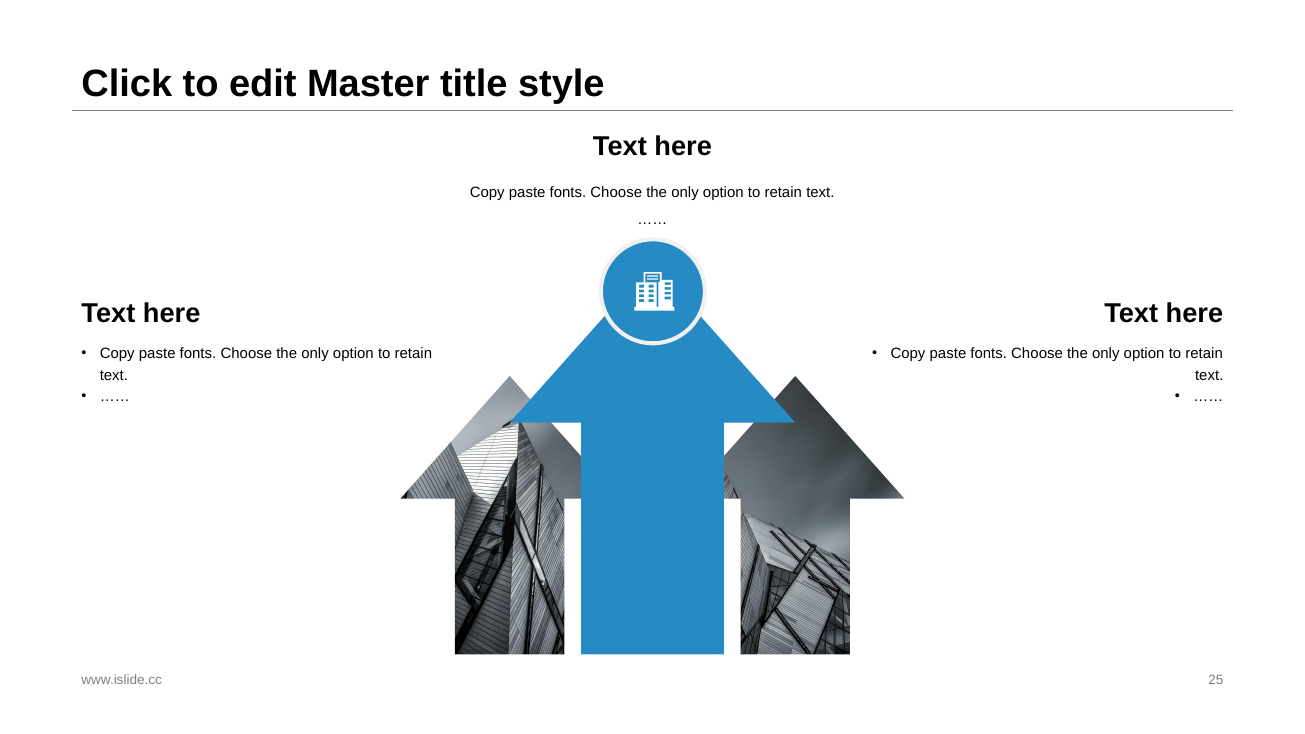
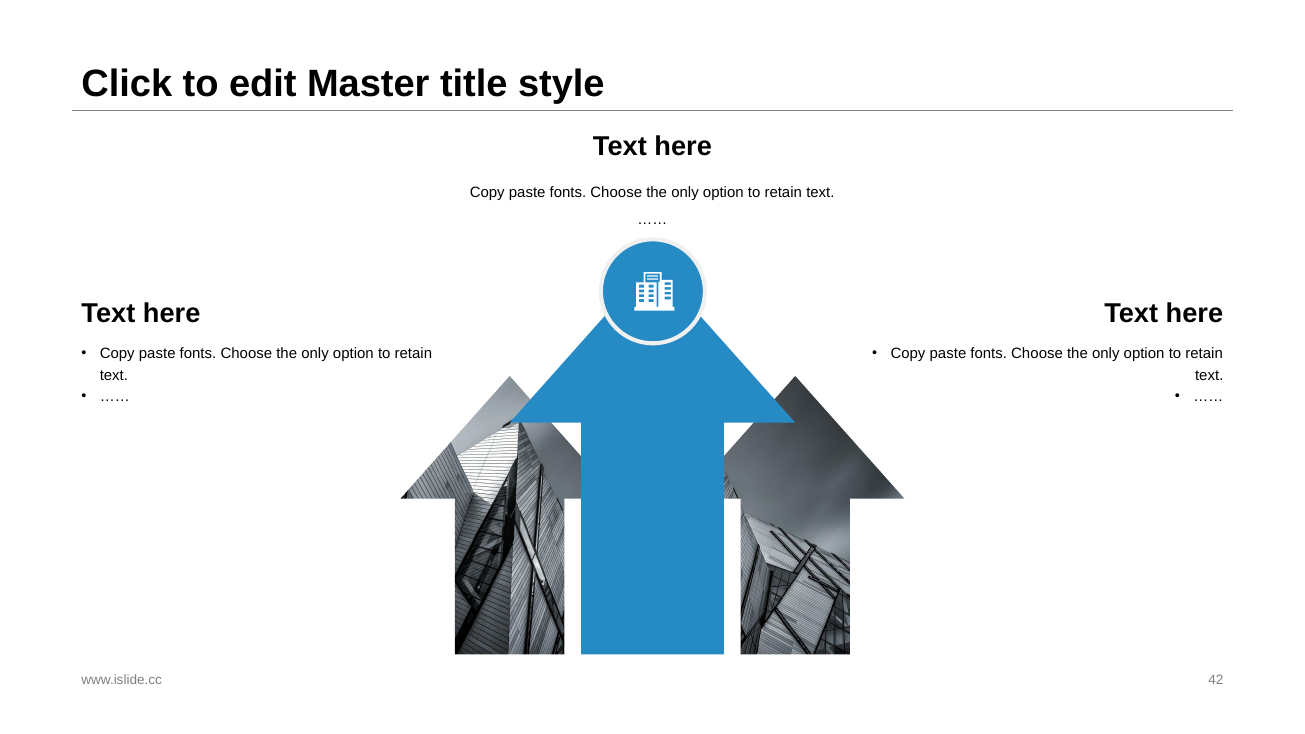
25: 25 -> 42 (1216, 680)
